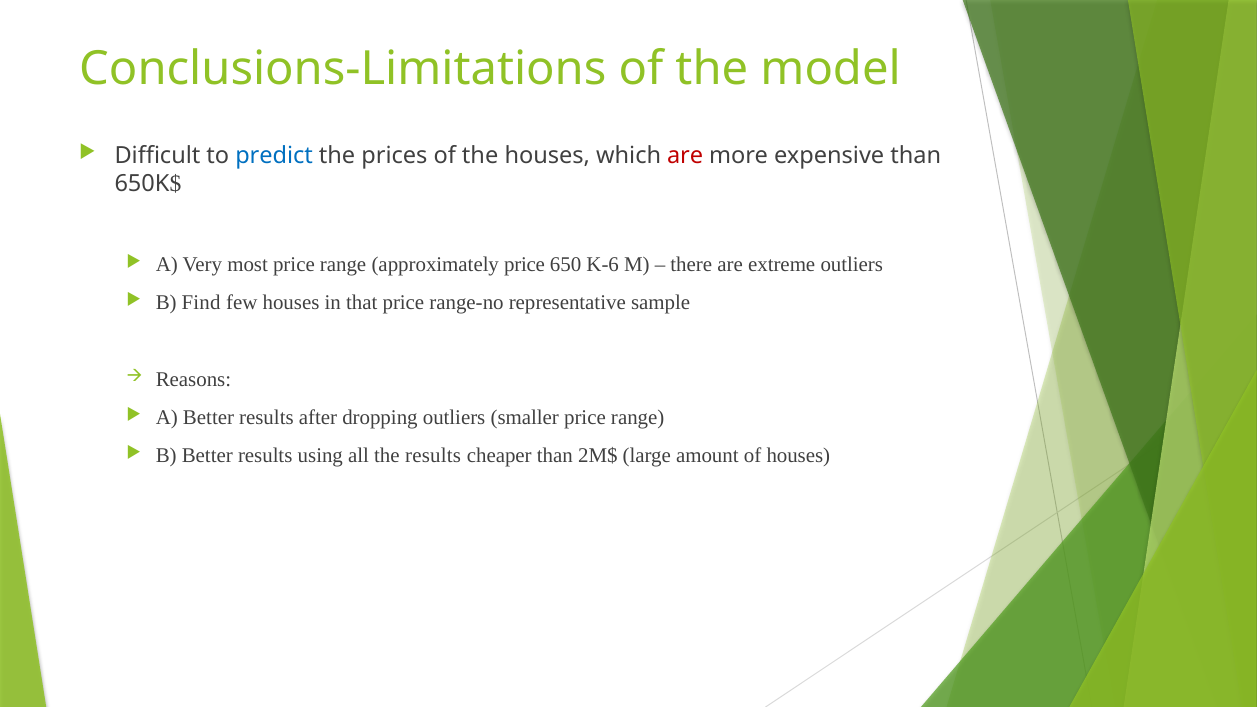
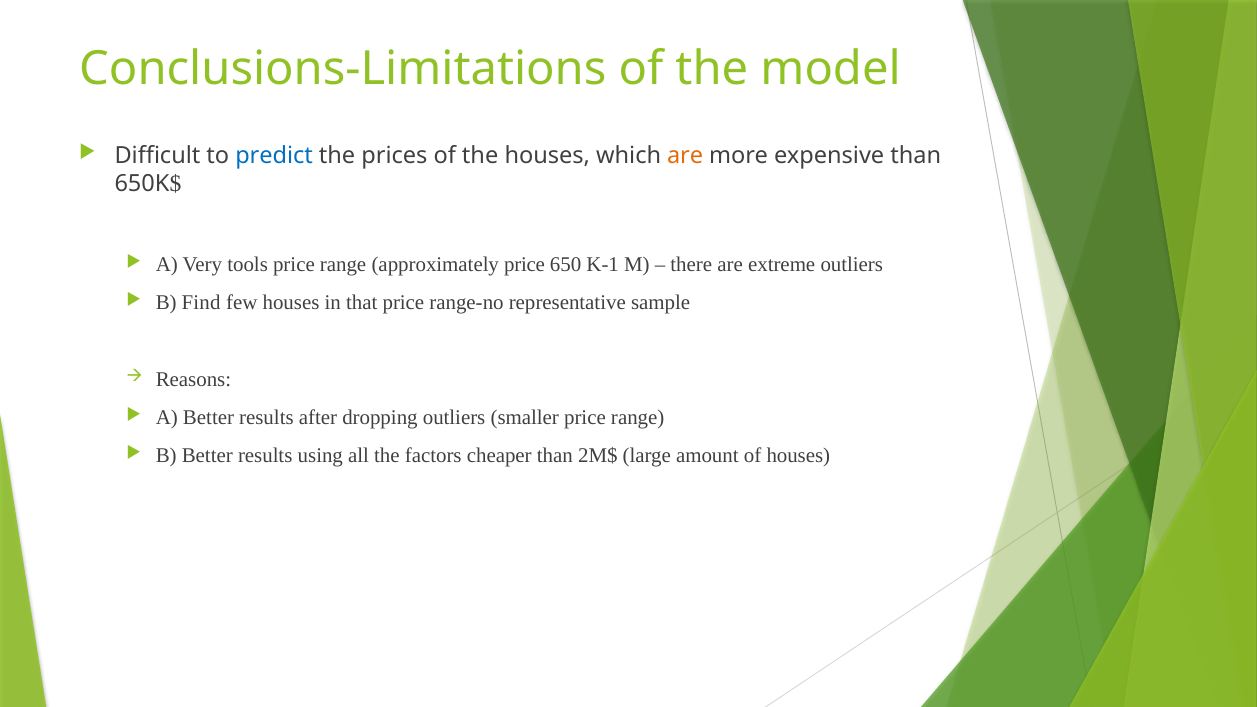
are colour: red -> orange (685, 155)
most: most -> tools (248, 265)
K-6: K-6 -> K-1 (603, 265)
the results: results -> factors (433, 456)
